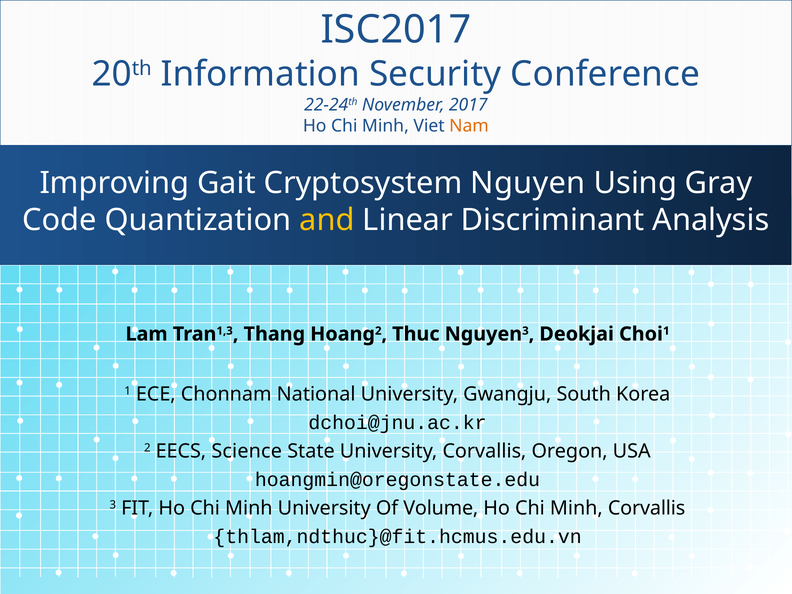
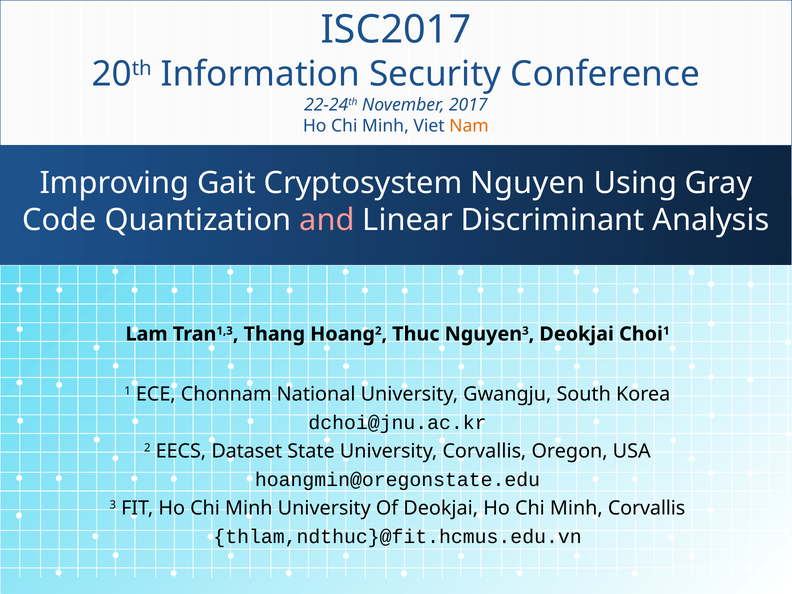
and colour: yellow -> pink (327, 220)
Science: Science -> Dataset (247, 451)
Of Volume: Volume -> Deokjai (441, 508)
